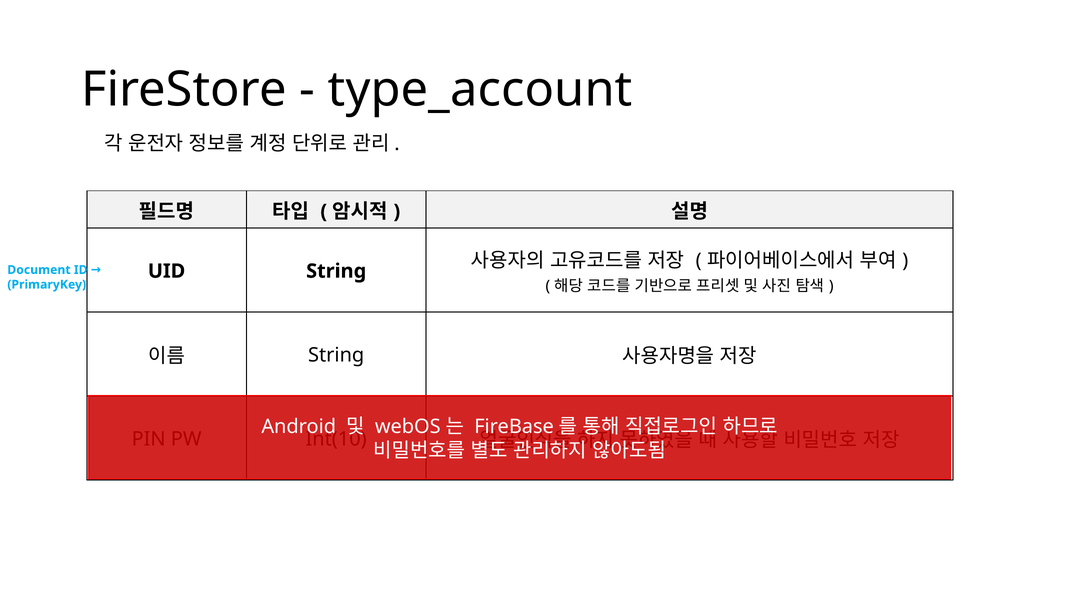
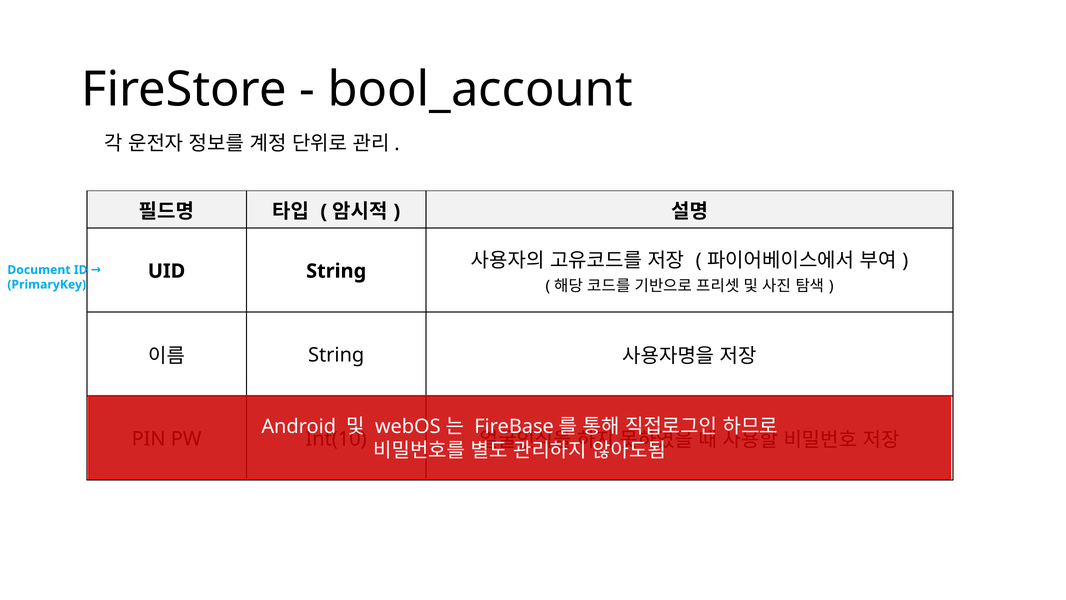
type_account: type_account -> bool_account (480, 90)
